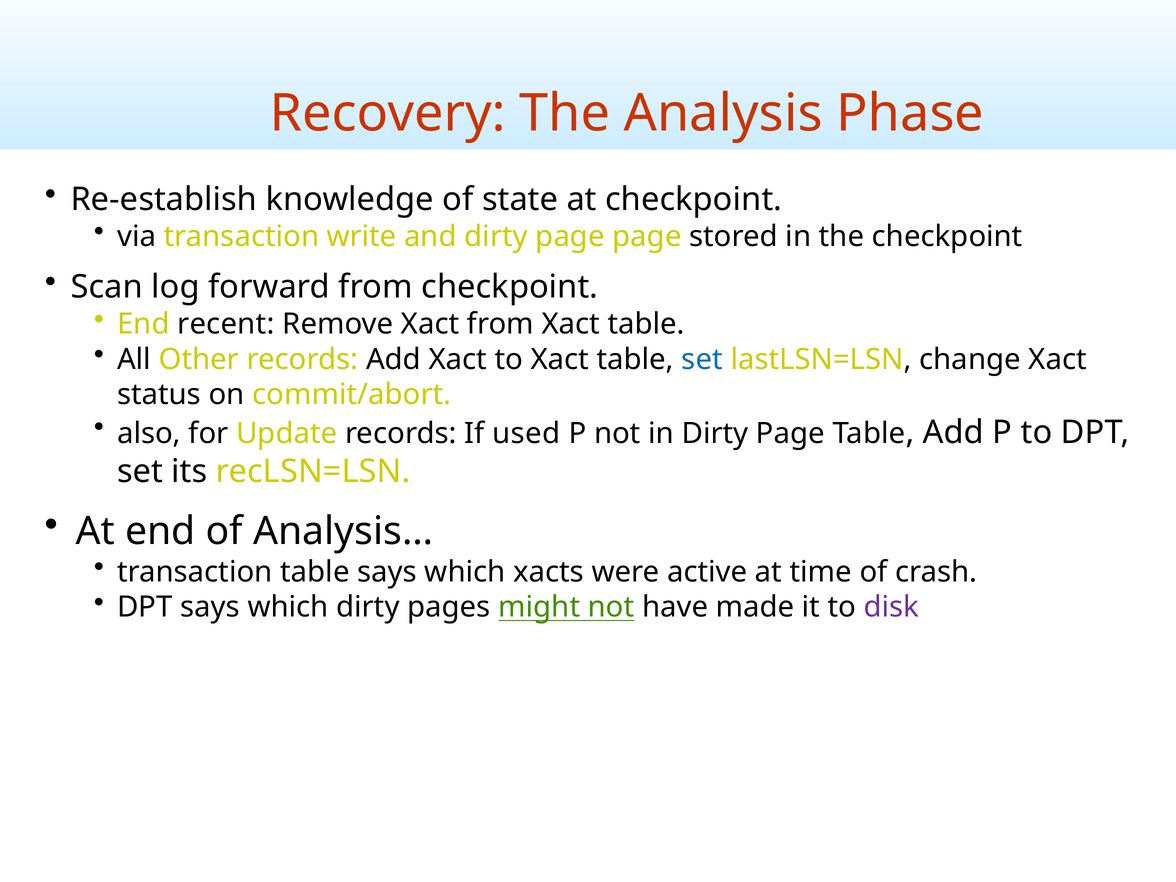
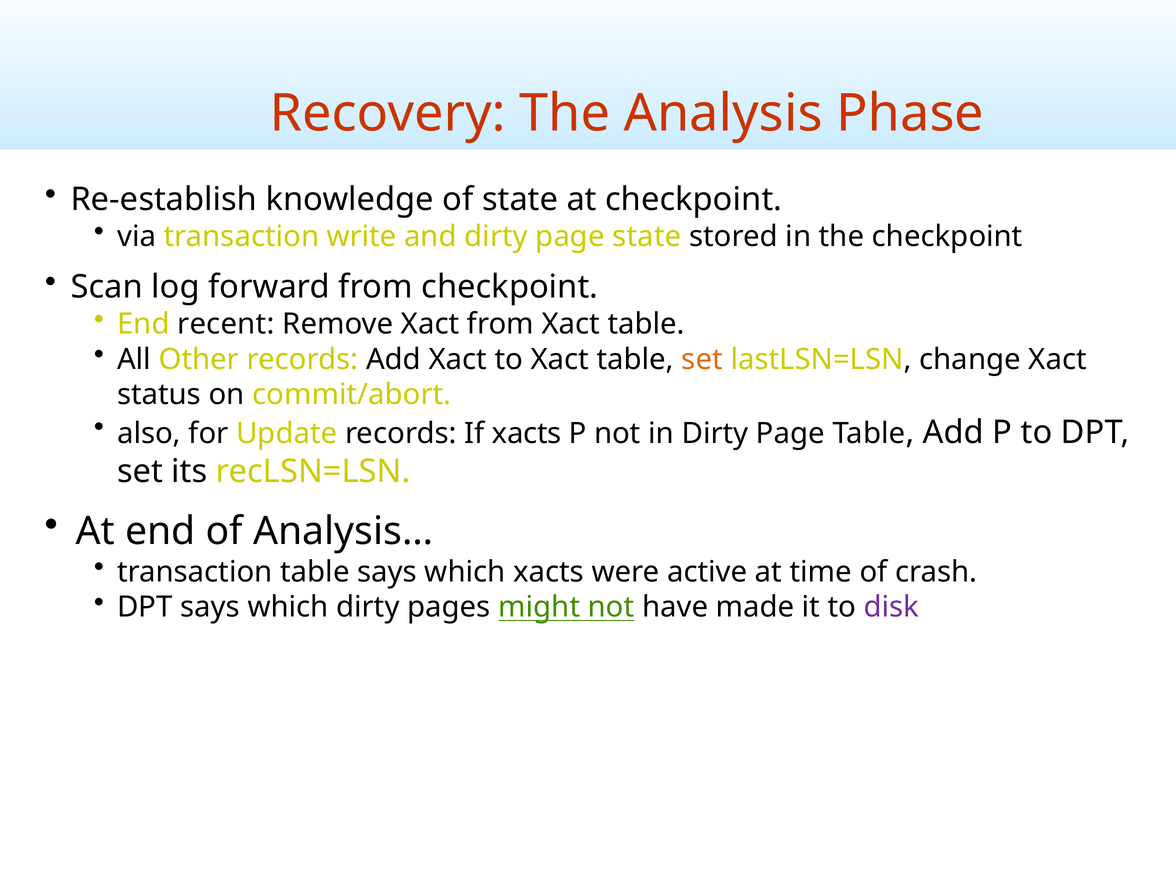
page page: page -> state (647, 237)
set colour: blue -> orange (702, 359)
If used: used -> xacts (527, 433)
